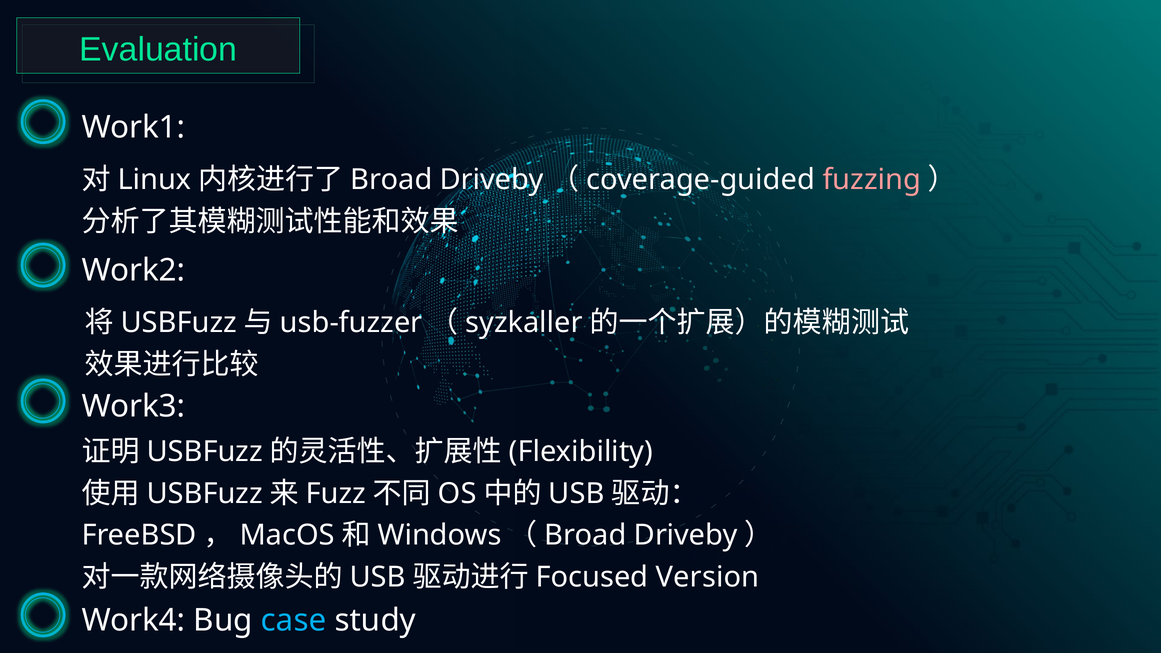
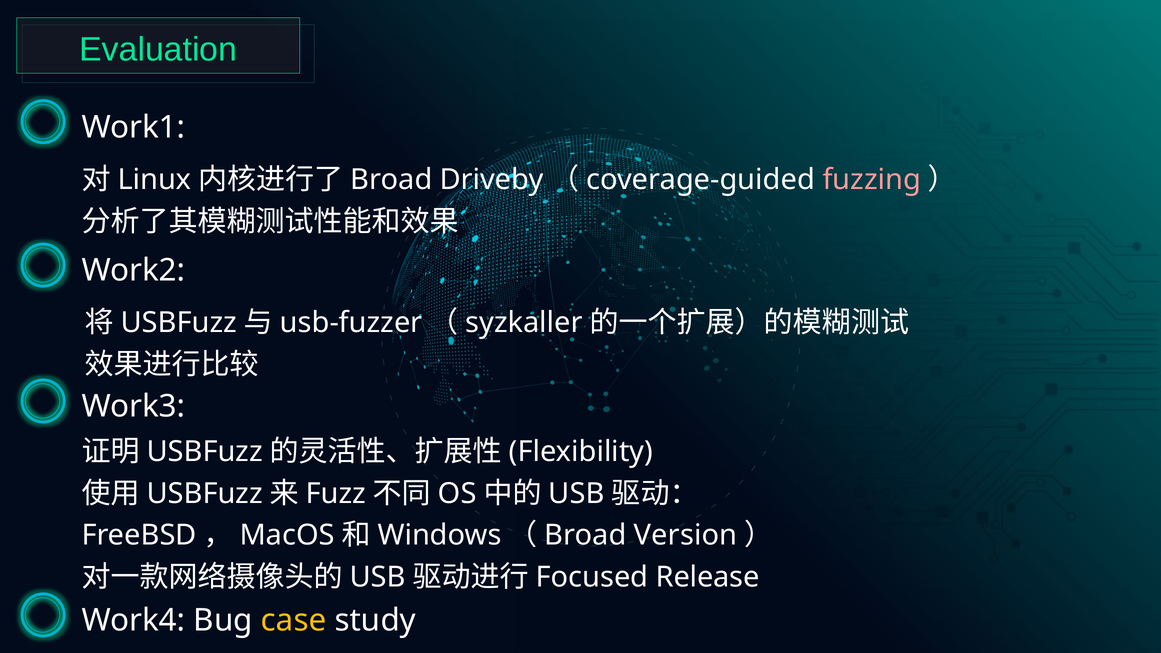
Driveby: Driveby -> Version (686, 535)
Version: Version -> Release (708, 577)
case colour: light blue -> yellow (294, 621)
